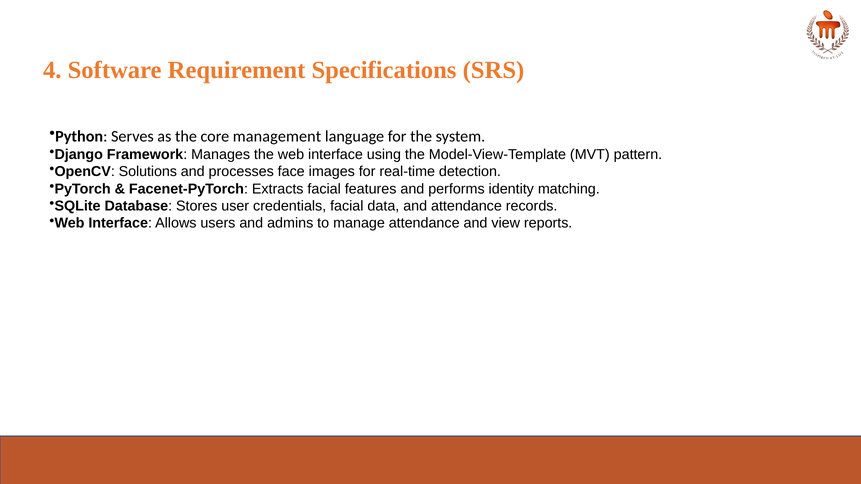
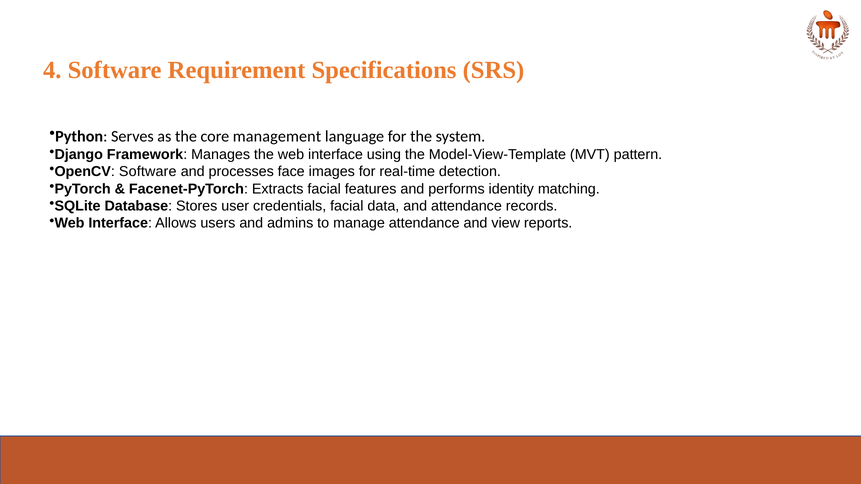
OpenCV Solutions: Solutions -> Software (148, 172)
